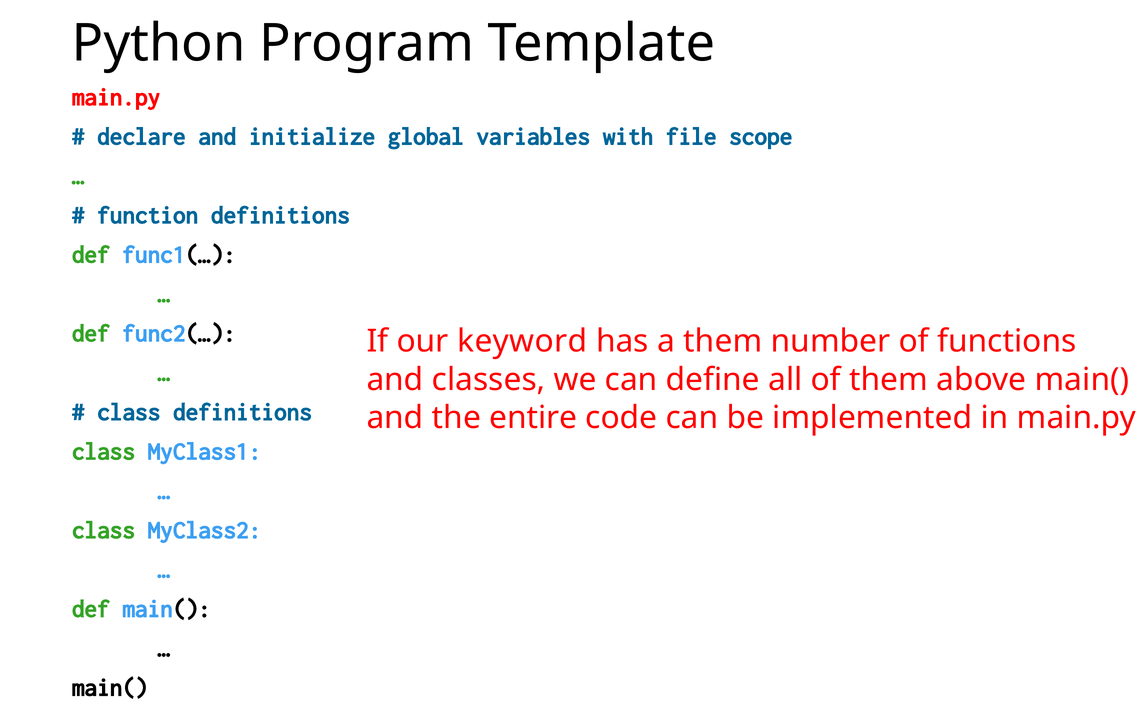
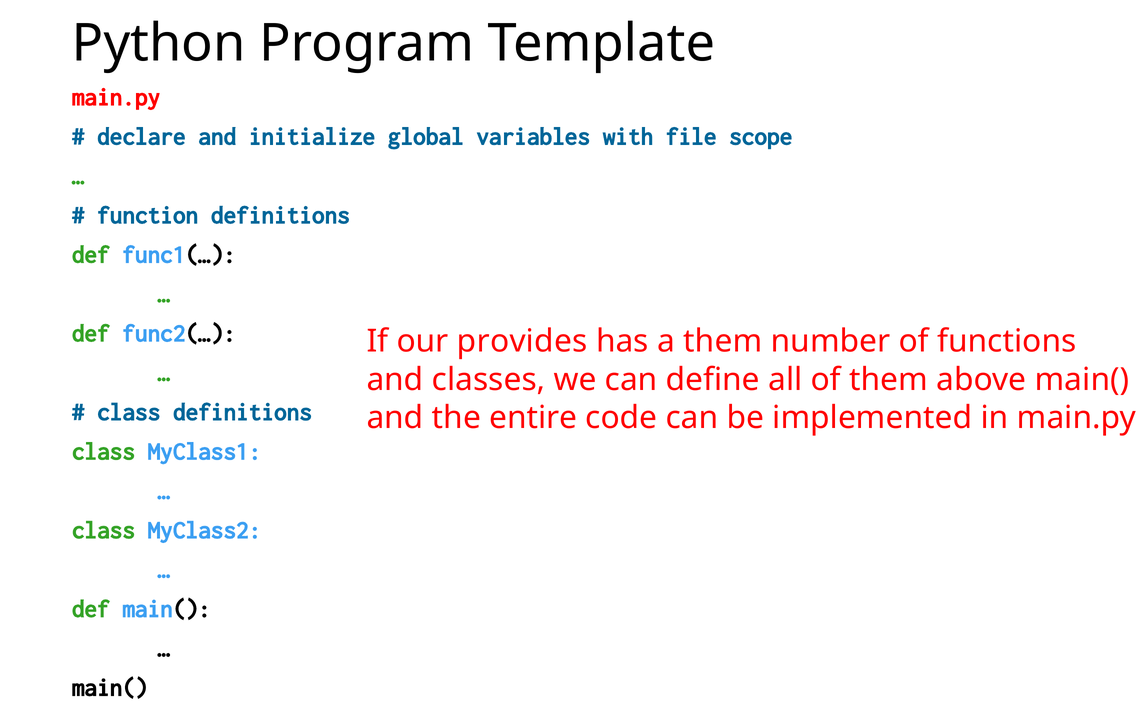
keyword: keyword -> provides (522, 341)
